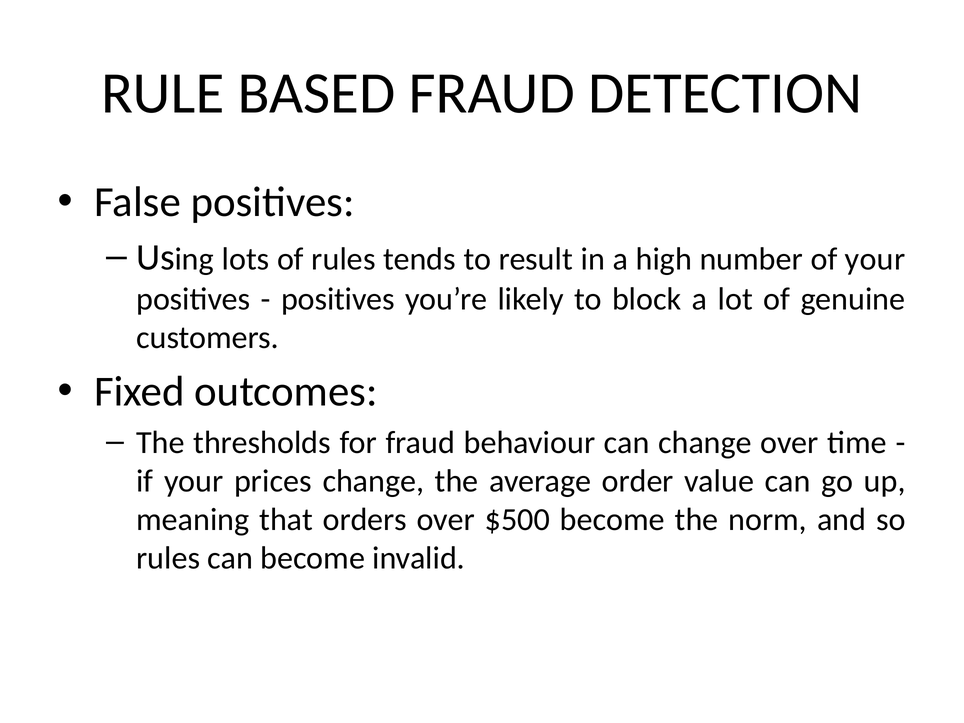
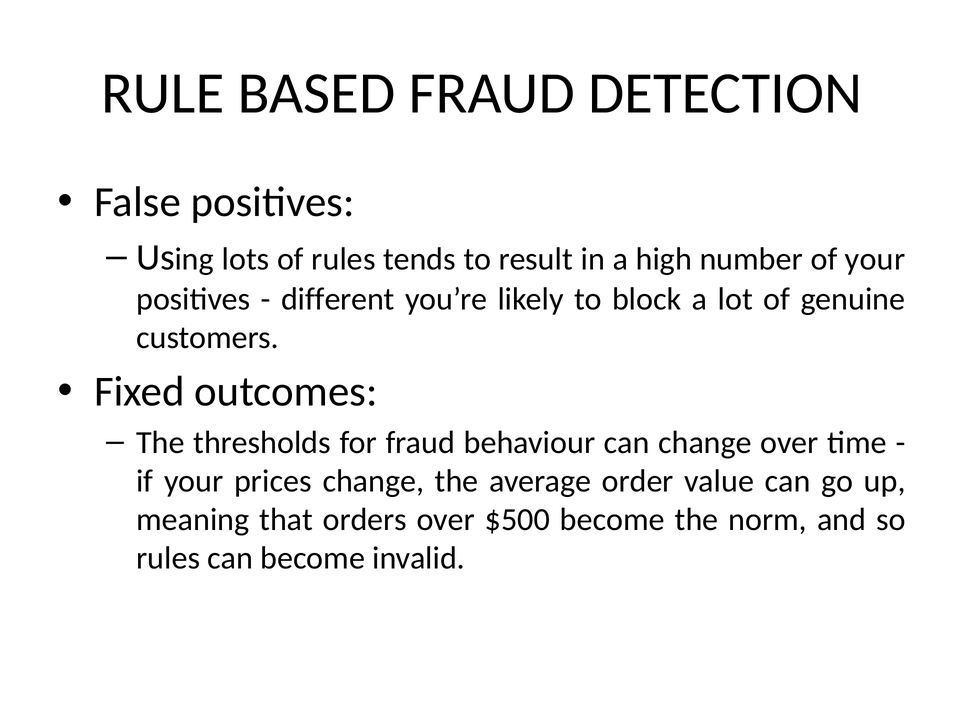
positives: positives -> different (338, 299)
